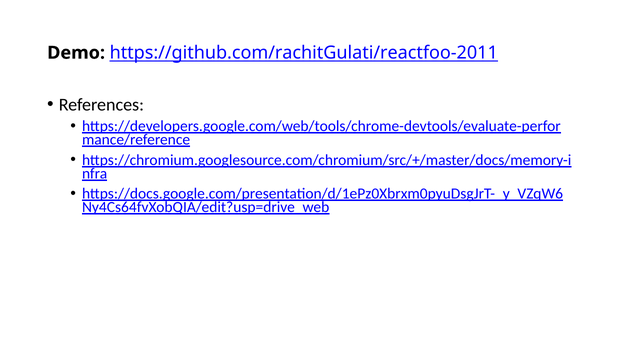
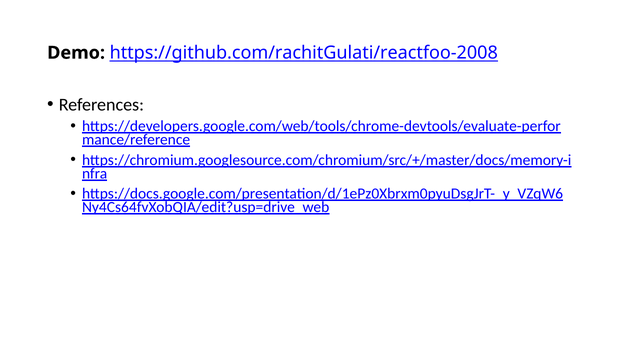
https://github.com/rachitGulati/reactfoo-2011: https://github.com/rachitGulati/reactfoo-2011 -> https://github.com/rachitGulati/reactfoo-2008 (304, 53)
